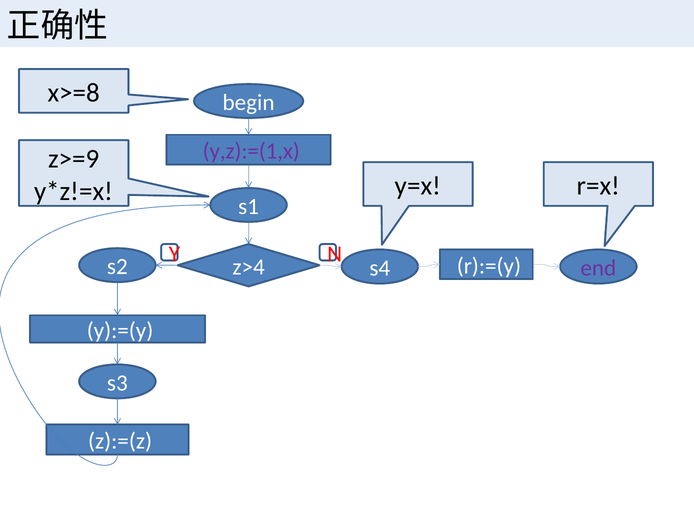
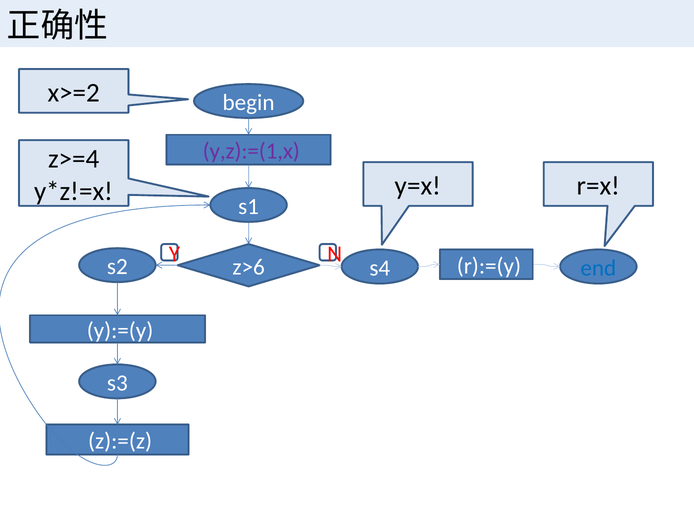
x>=8: x>=8 -> x>=2 (74, 93)
z>=9: z>=9 -> z>=4 (74, 158)
z>4: z>4 -> z>6 (249, 267)
end colour: purple -> blue (598, 268)
